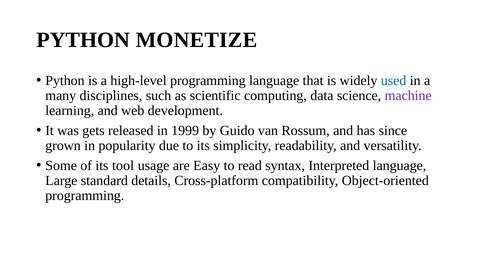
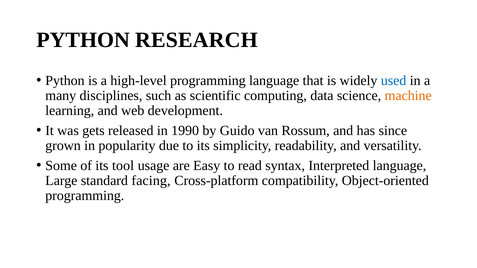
MONETIZE: MONETIZE -> RESEARCH (197, 40)
machine colour: purple -> orange (408, 96)
1999: 1999 -> 1990 (185, 131)
details: details -> facing (151, 181)
